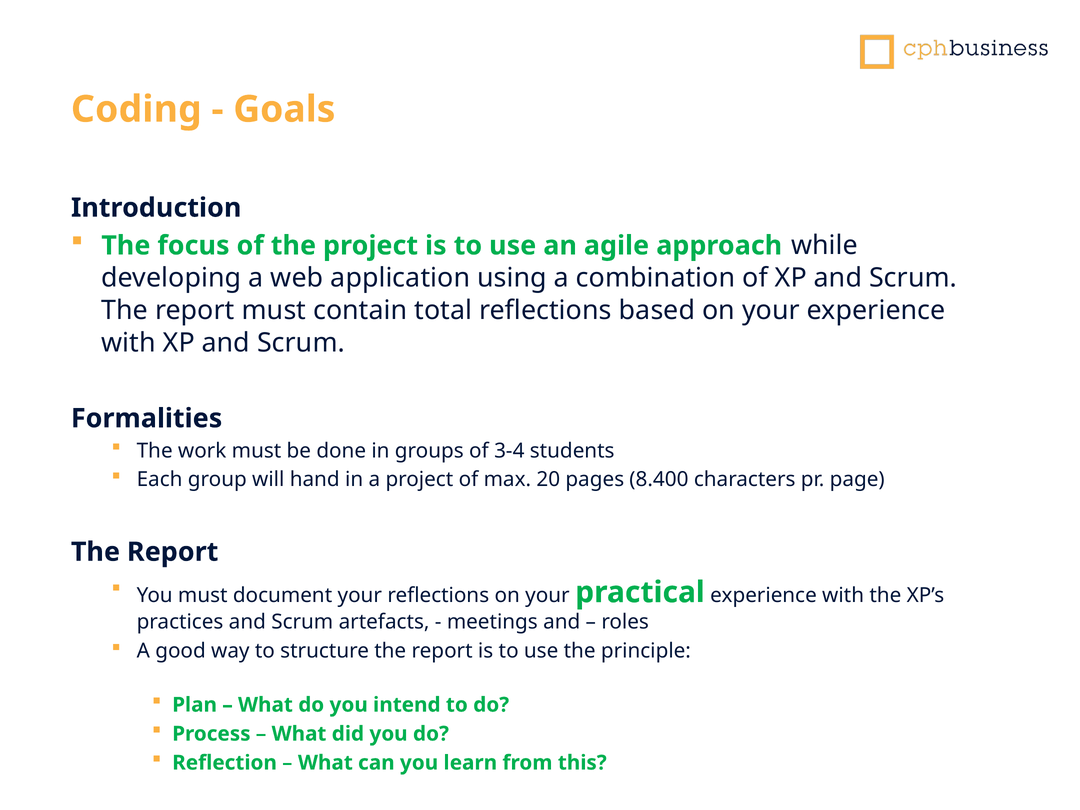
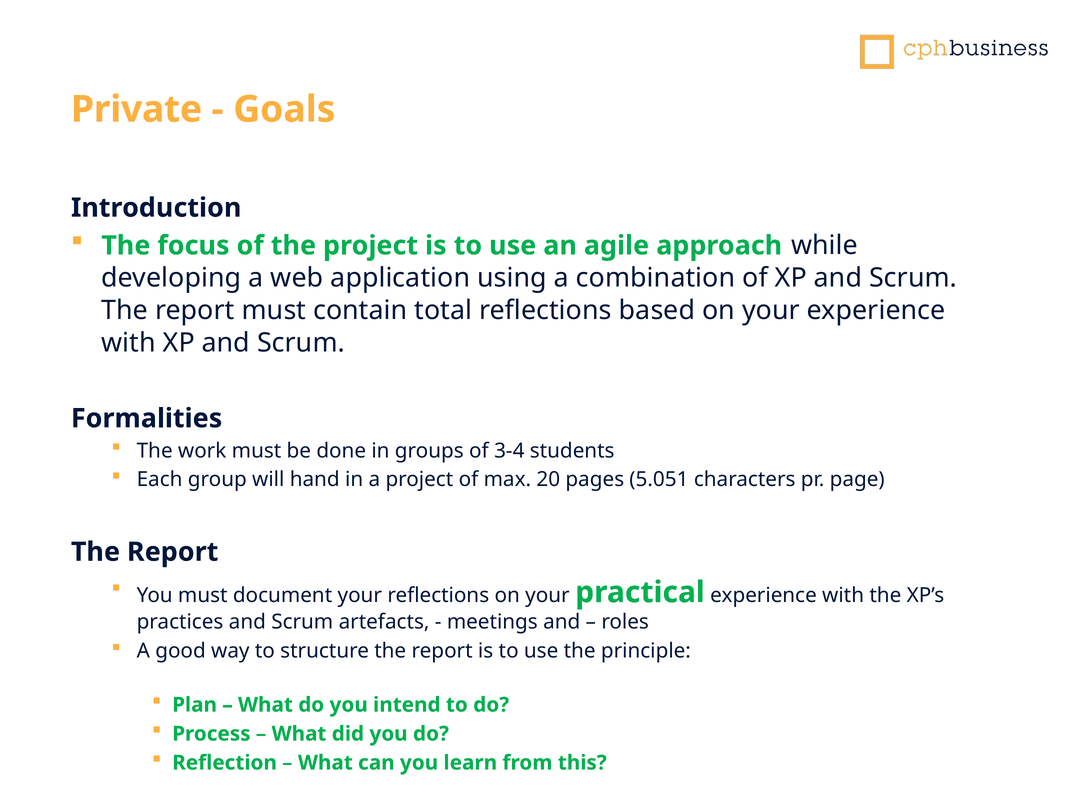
Coding: Coding -> Private (137, 109)
8.400: 8.400 -> 5.051 (659, 480)
